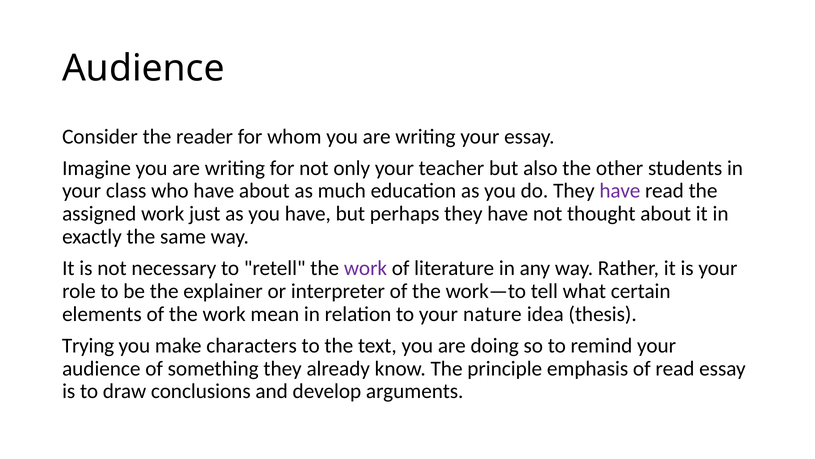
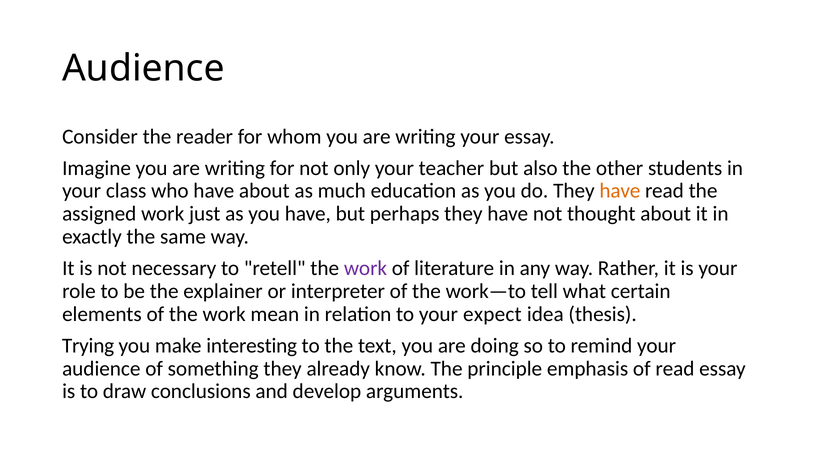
have colour: purple -> orange (620, 191)
nature: nature -> expect (492, 314)
characters: characters -> interesting (252, 345)
